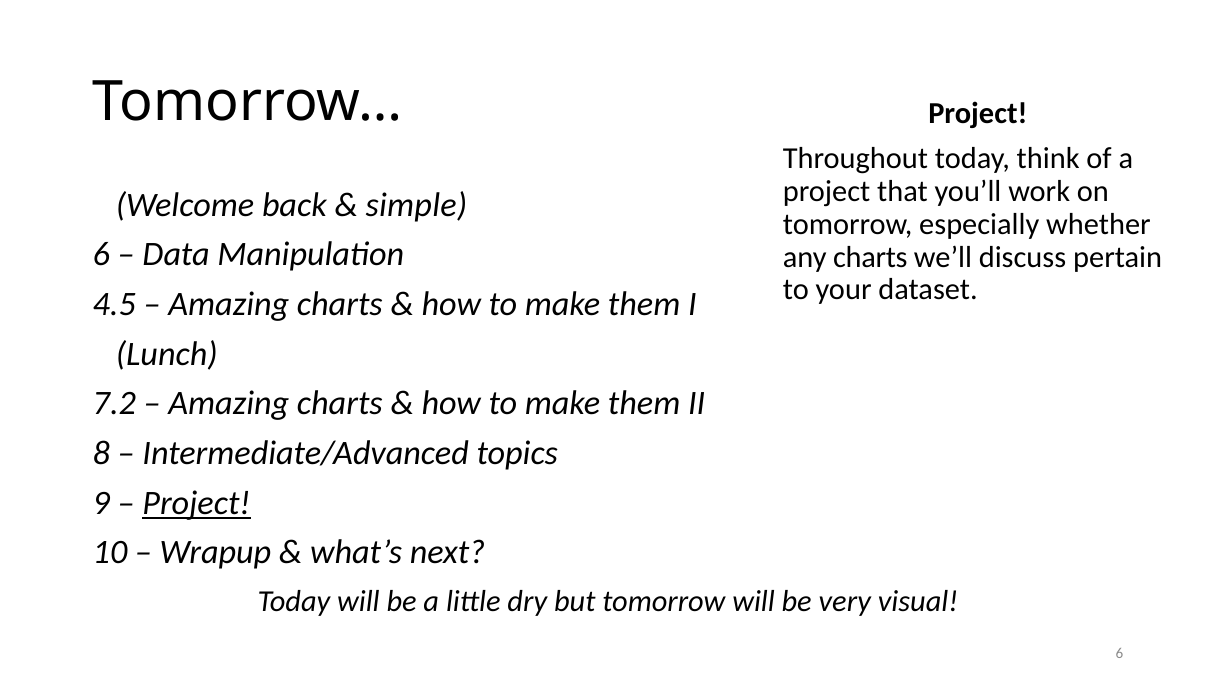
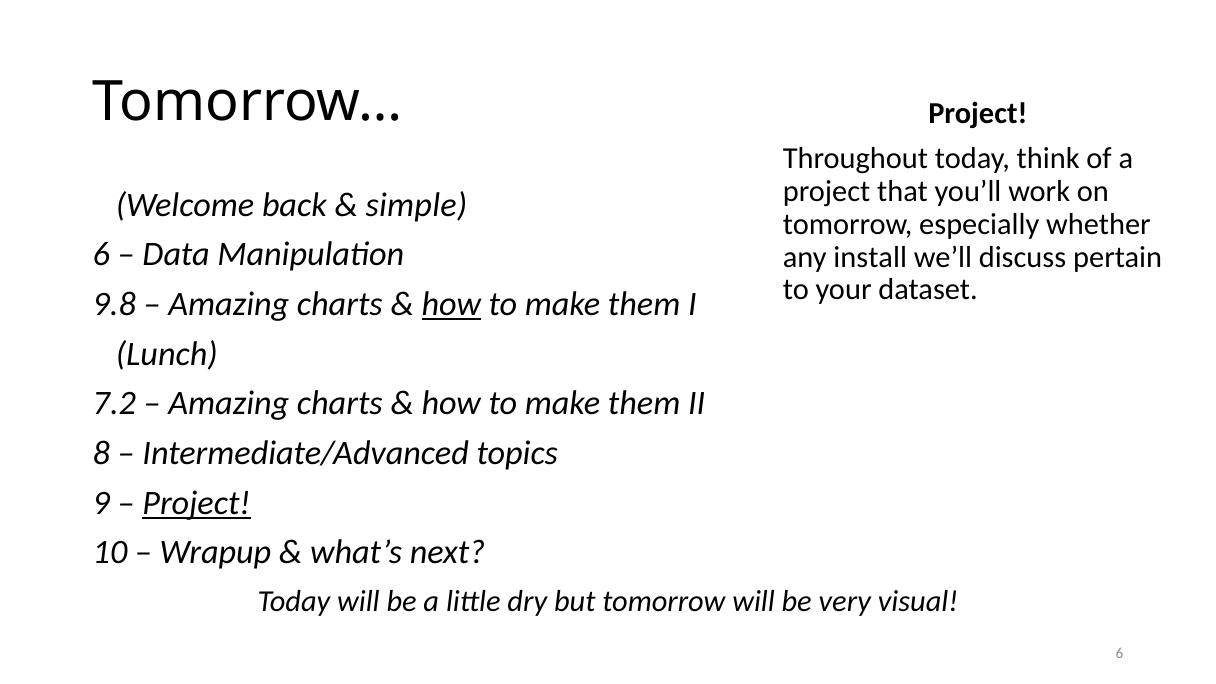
any charts: charts -> install (870, 257)
4.5: 4.5 -> 9.8 (114, 304)
how underline: none -> present (451, 304)
